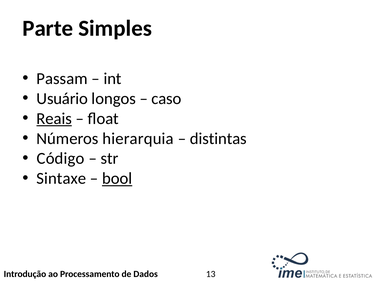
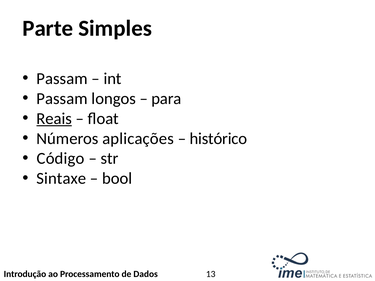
Usuário: Usuário -> Passam (62, 99)
caso: caso -> para (166, 99)
hierarquia: hierarquia -> aplicações (138, 139)
distintas: distintas -> histórico (218, 139)
bool underline: present -> none (117, 179)
